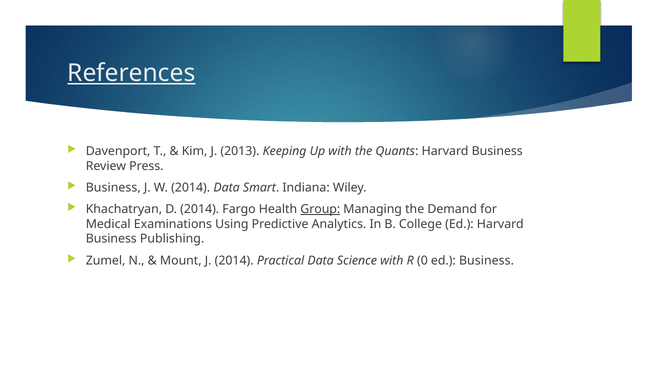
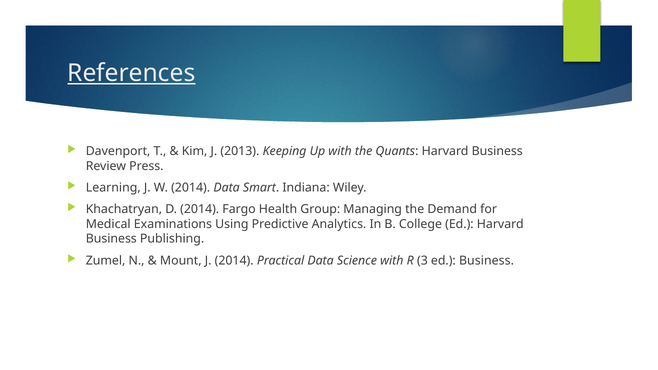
Business: Business -> Learning (113, 188)
Group underline: present -> none (320, 209)
0: 0 -> 3 (422, 261)
